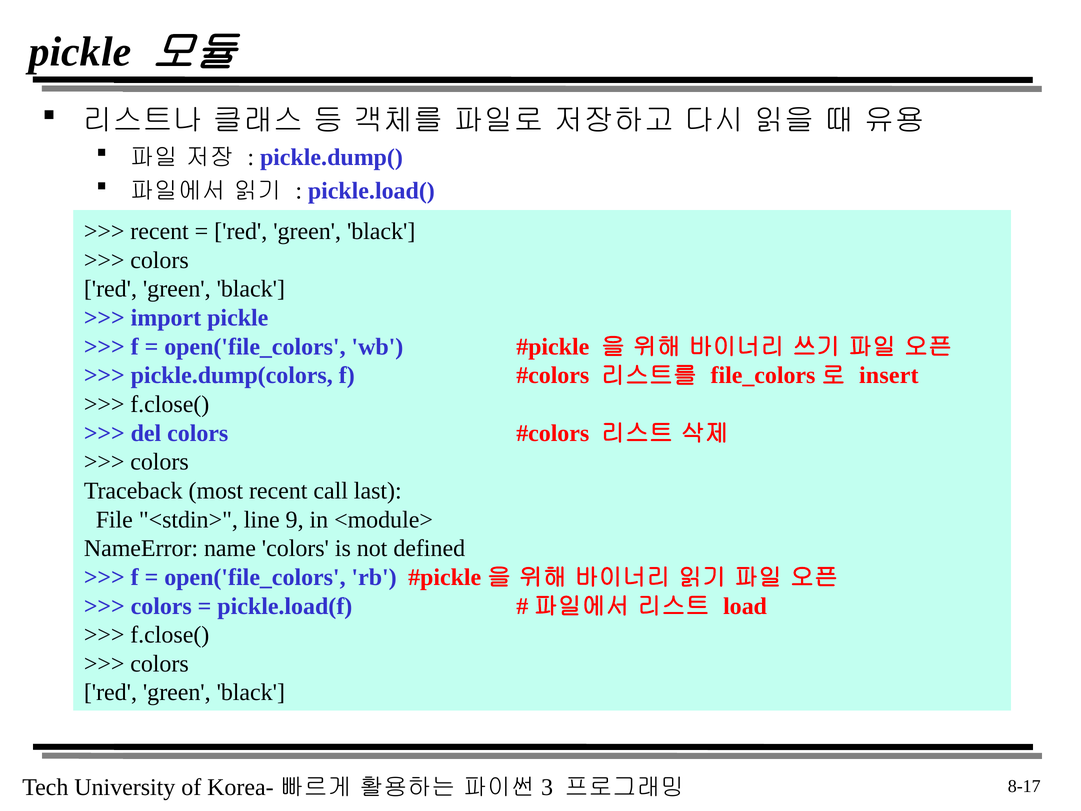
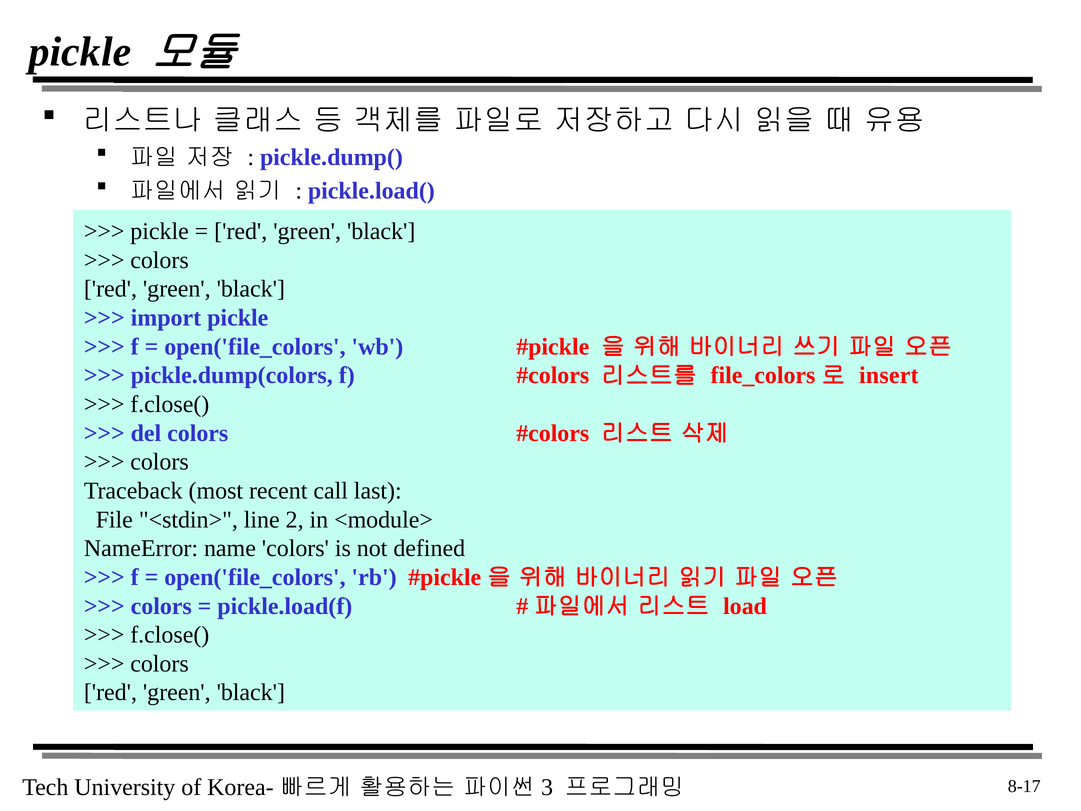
recent: recent -> pickle (160, 231)
9: 9 -> 2 (295, 519)
